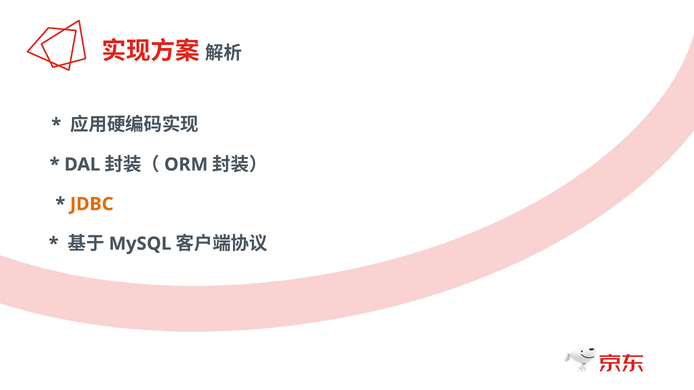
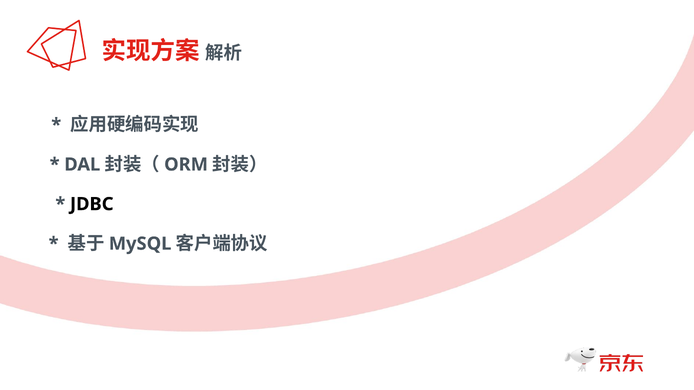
JDBC colour: orange -> black (92, 204)
